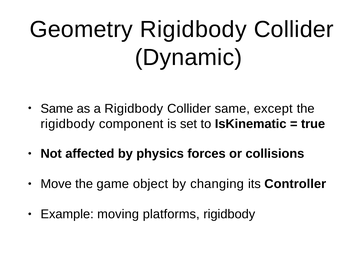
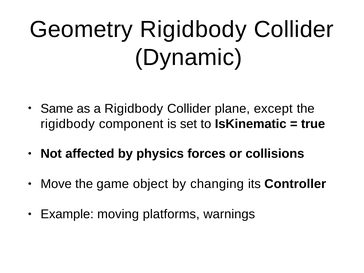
Collider same: same -> plane (232, 109)
platforms rigidbody: rigidbody -> warnings (229, 214)
